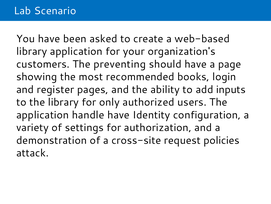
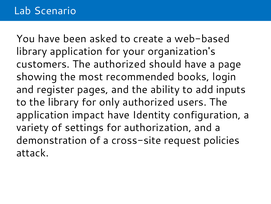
The preventing: preventing -> authorized (120, 64)
handle: handle -> impact (88, 115)
